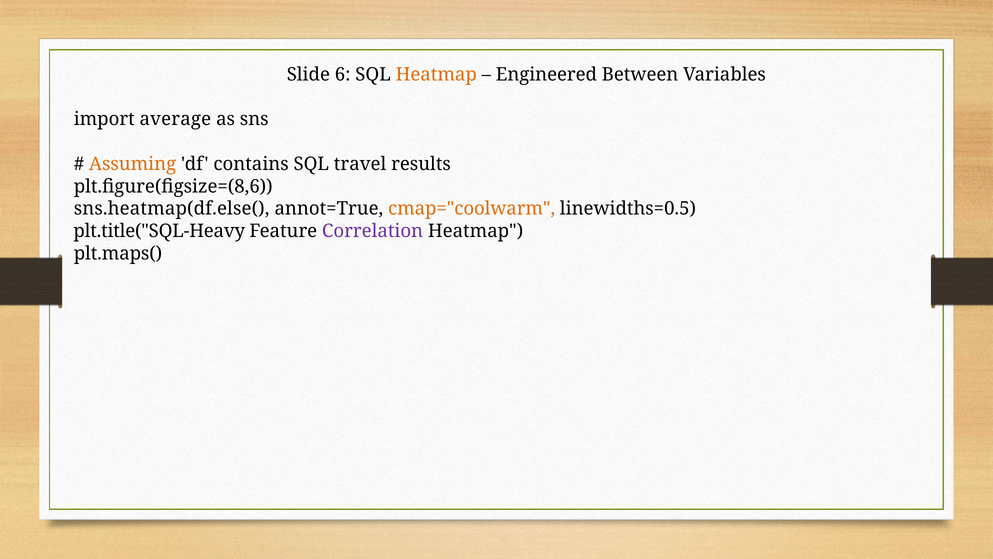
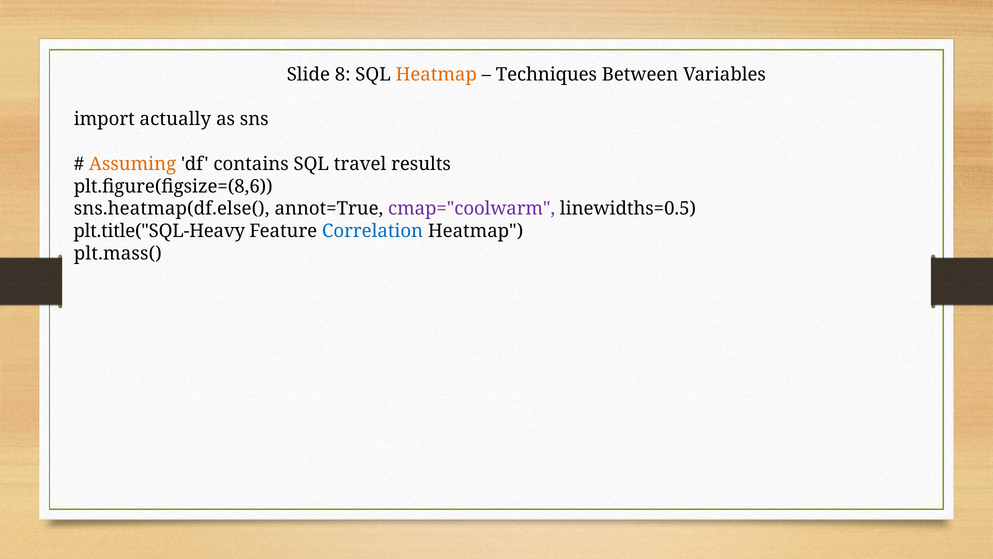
6: 6 -> 8 (343, 75)
Engineered: Engineered -> Techniques (546, 75)
average: average -> actually (175, 119)
cmap="coolwarm colour: orange -> purple (472, 209)
Correlation colour: purple -> blue (373, 231)
plt.maps(: plt.maps( -> plt.mass( (118, 253)
